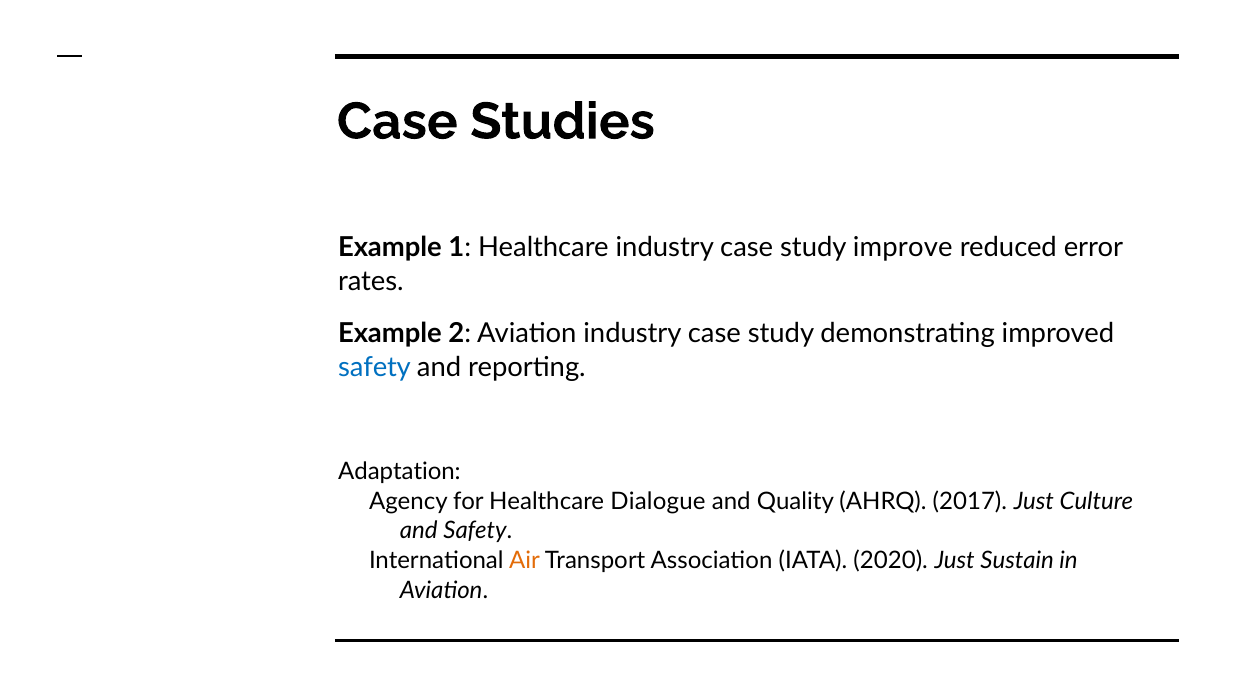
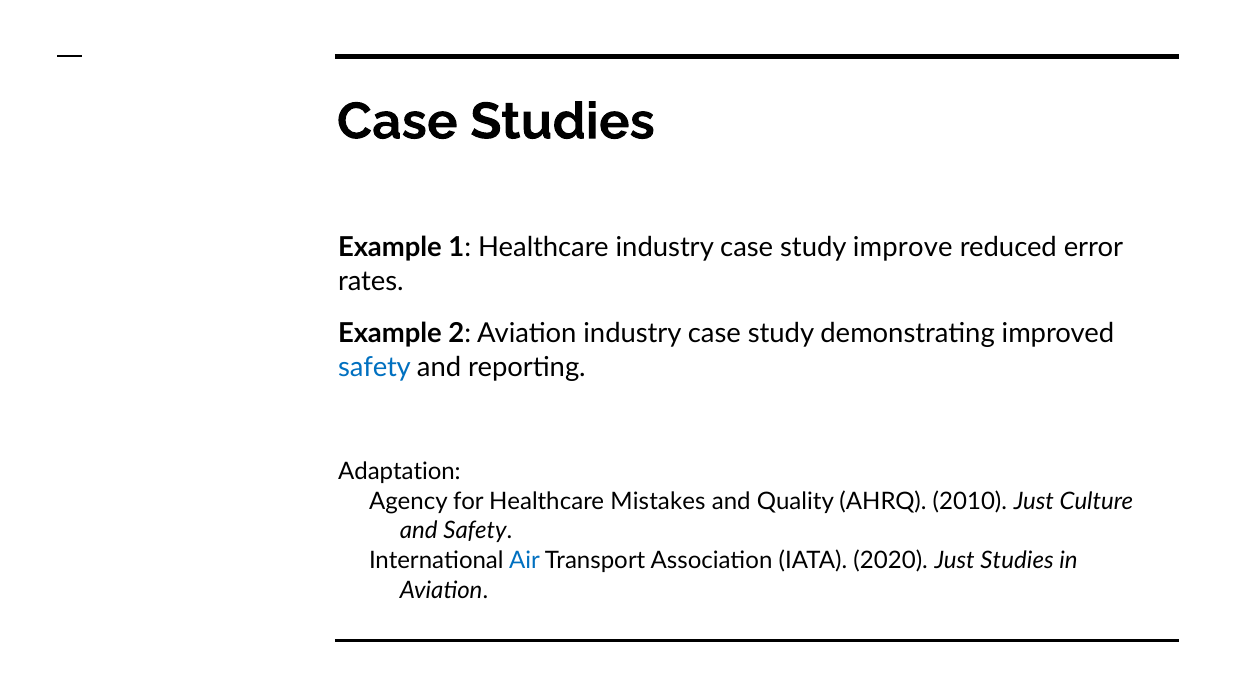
Dialogue: Dialogue -> Mistakes (658, 501)
2017: 2017 -> 2010 (970, 501)
Air colour: orange -> blue (524, 561)
Just Sustain: Sustain -> Studies (1017, 561)
